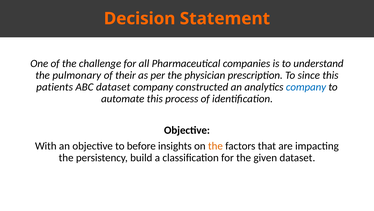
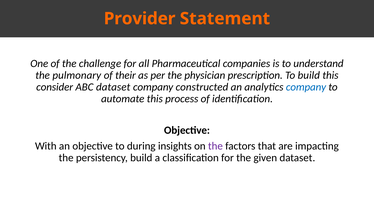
Decision: Decision -> Provider (140, 19)
To since: since -> build (309, 75)
patients: patients -> consider (55, 87)
before: before -> during (141, 146)
the colour: orange -> purple (215, 146)
